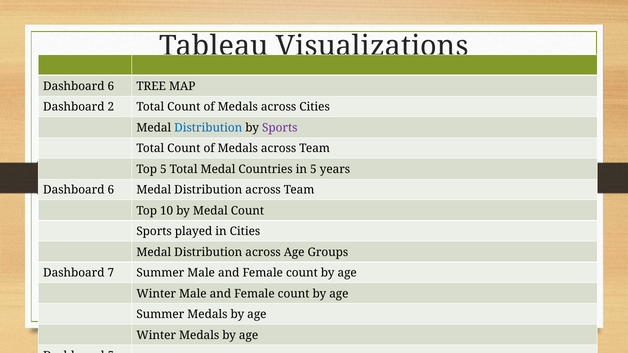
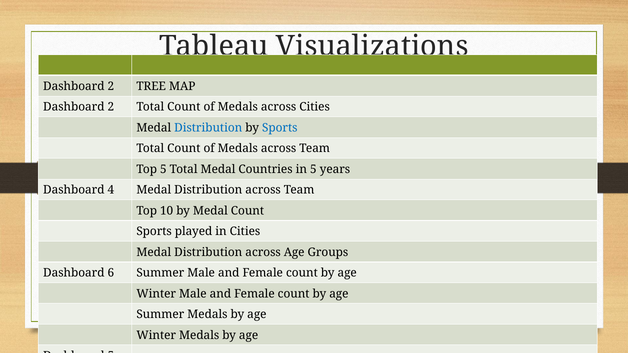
6: 6 -> 2 (111, 86)
Sports colour: purple -> blue (280, 128)
6: 6 -> 4 (111, 190)
7: 7 -> 6 (111, 273)
